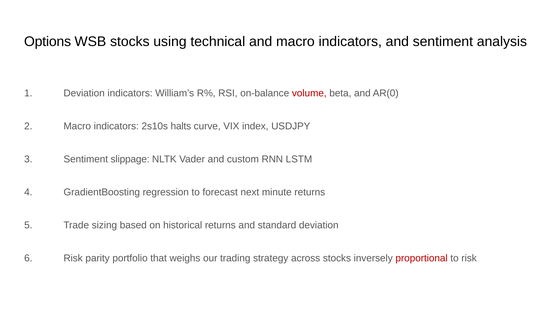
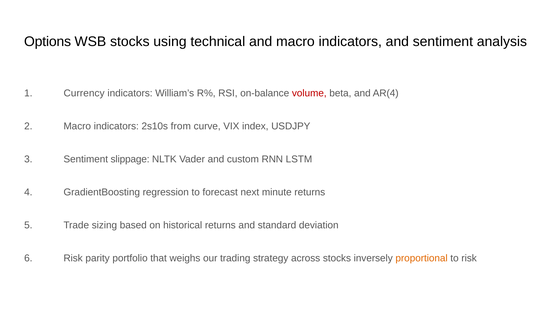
1 Deviation: Deviation -> Currency (84, 93)
AR(0: AR(0 -> AR(4 (386, 93)
halts: halts -> from (181, 126)
proportional colour: red -> orange (422, 258)
